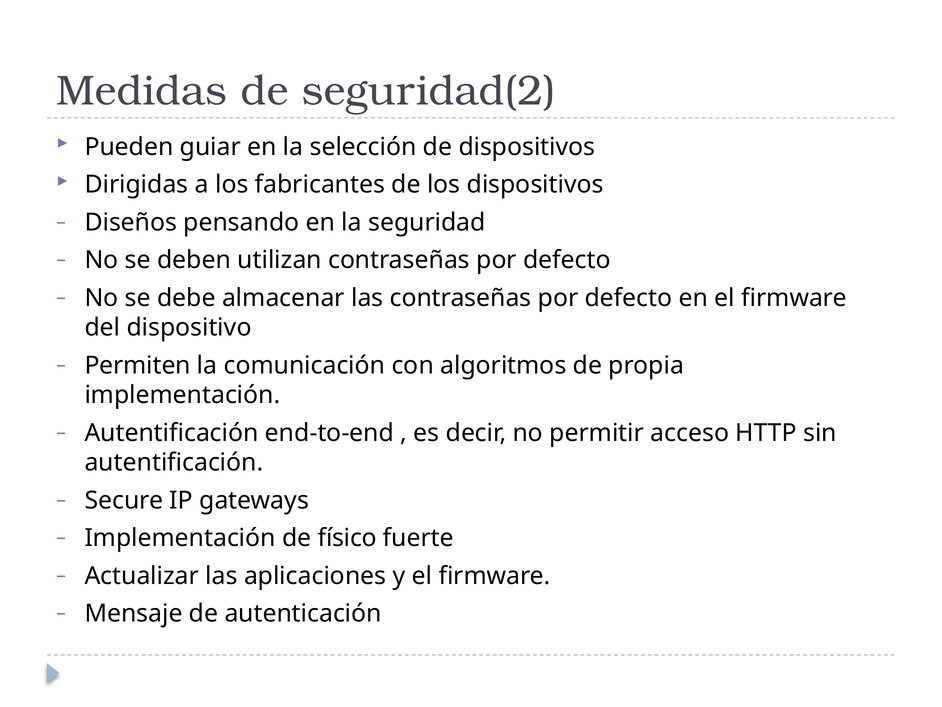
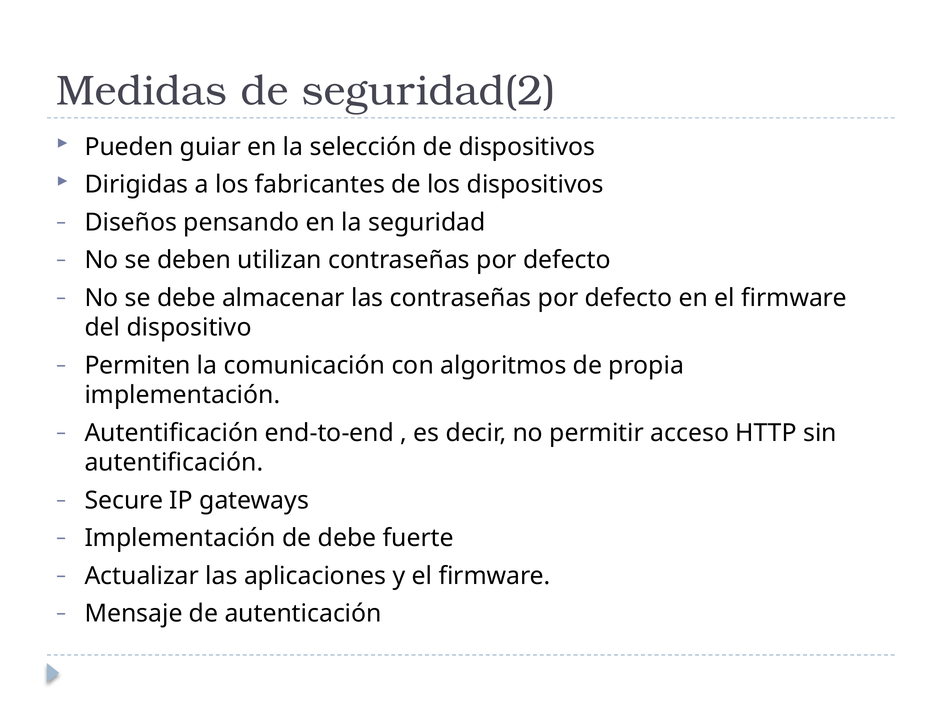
de físico: físico -> debe (347, 538)
